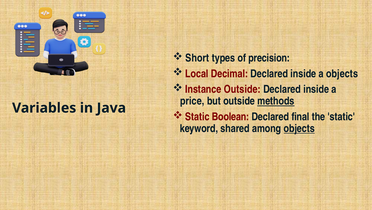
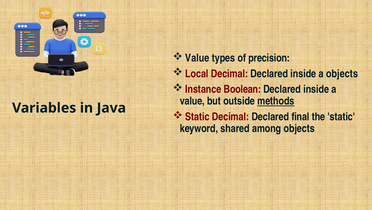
Short: Short -> Value (197, 58)
Instance Outside: Outside -> Boolean (242, 89)
price: price -> value (192, 101)
Static Boolean: Boolean -> Decimal (230, 116)
objects underline: present -> none (299, 128)
